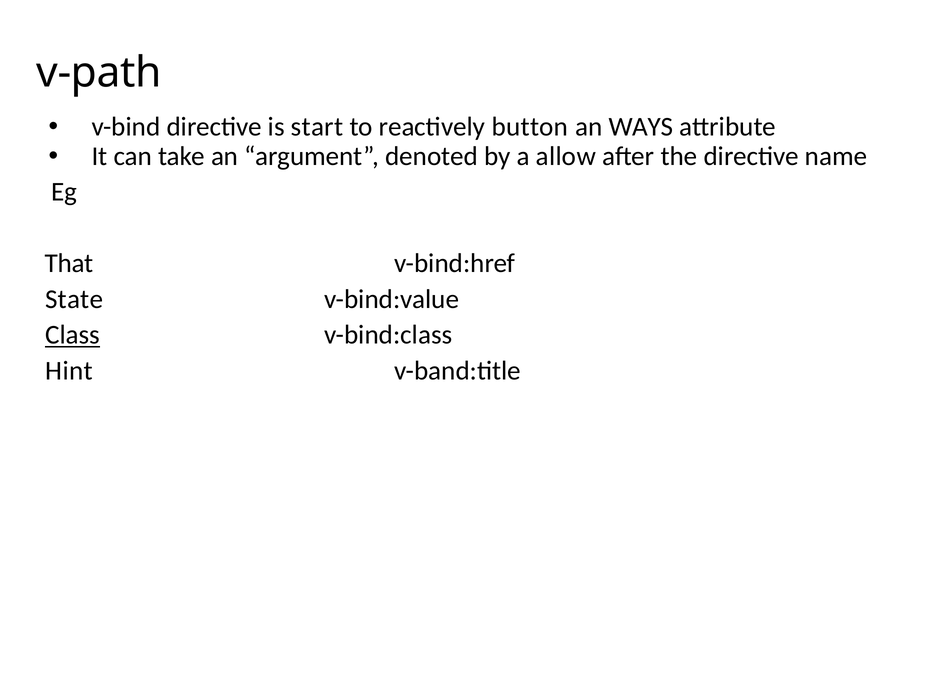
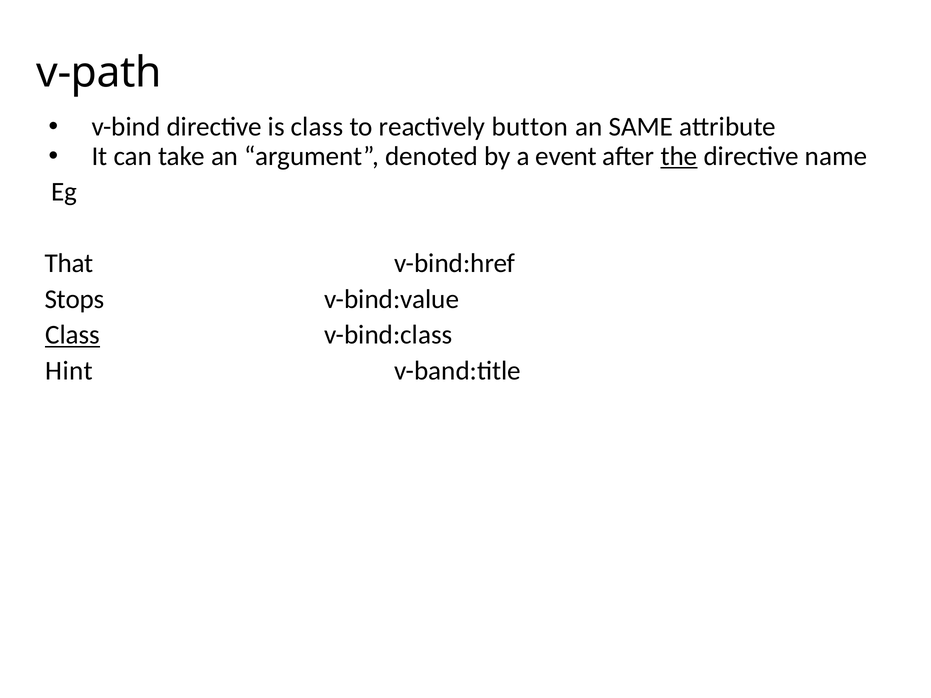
is start: start -> class (317, 127)
WAYS: WAYS -> SAME (641, 127)
allow: allow -> event (566, 156)
the underline: none -> present (679, 156)
State: State -> Stops (74, 299)
